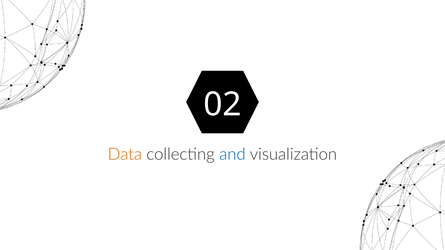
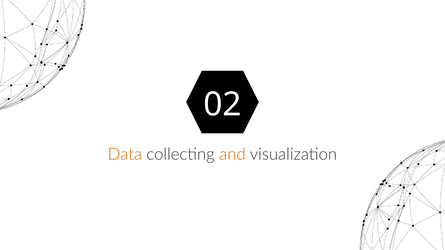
and colour: blue -> orange (232, 154)
